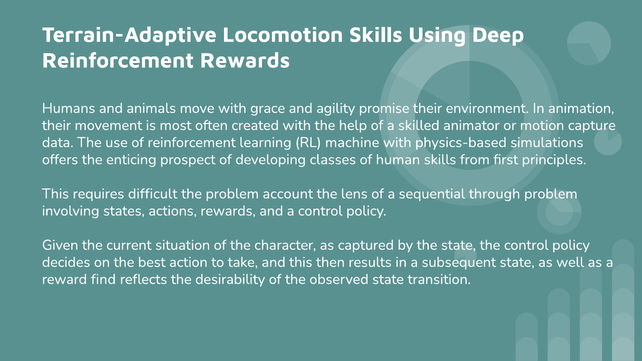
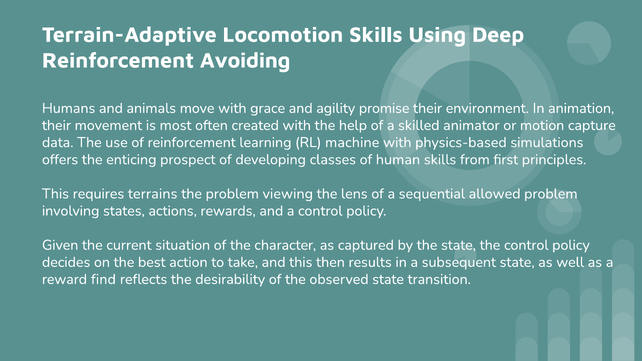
Reinforcement Rewards: Rewards -> Avoiding (245, 60)
difficult: difficult -> terrains (153, 194)
account: account -> viewing (288, 194)
through: through -> allowed (495, 194)
